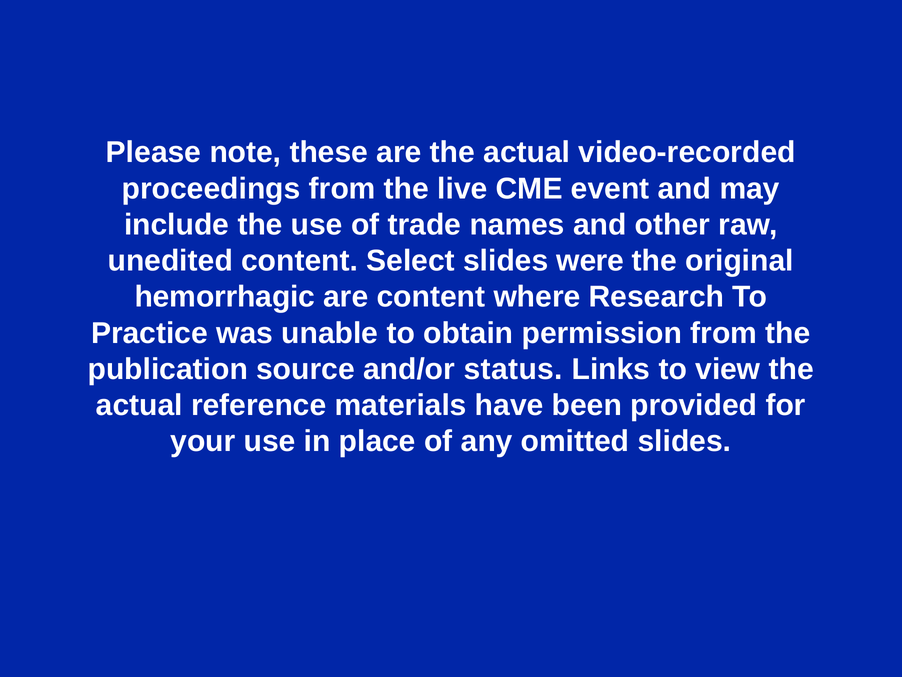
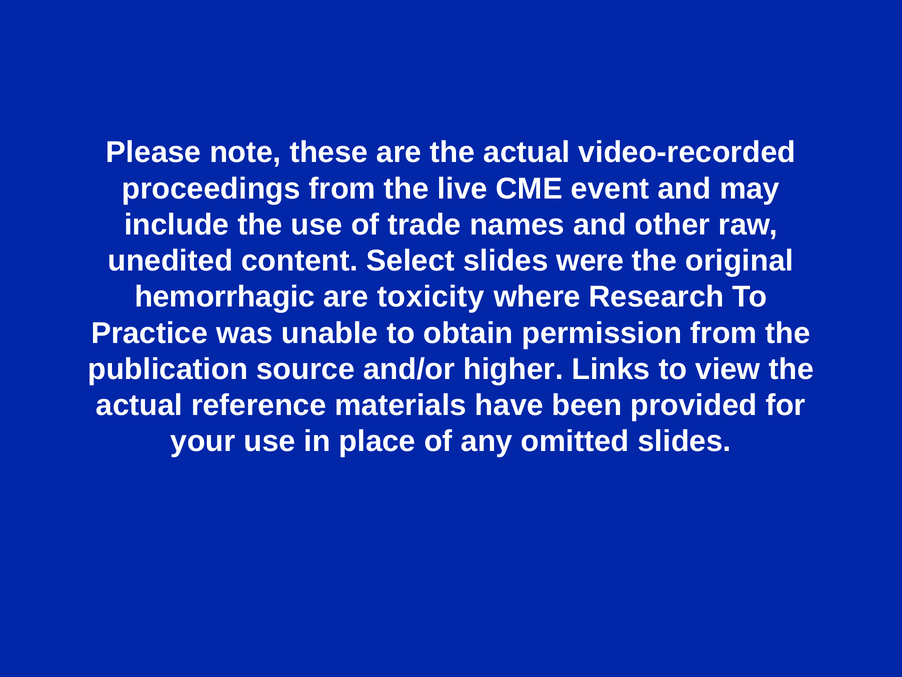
are content: content -> toxicity (431, 297)
status: status -> higher (513, 369)
